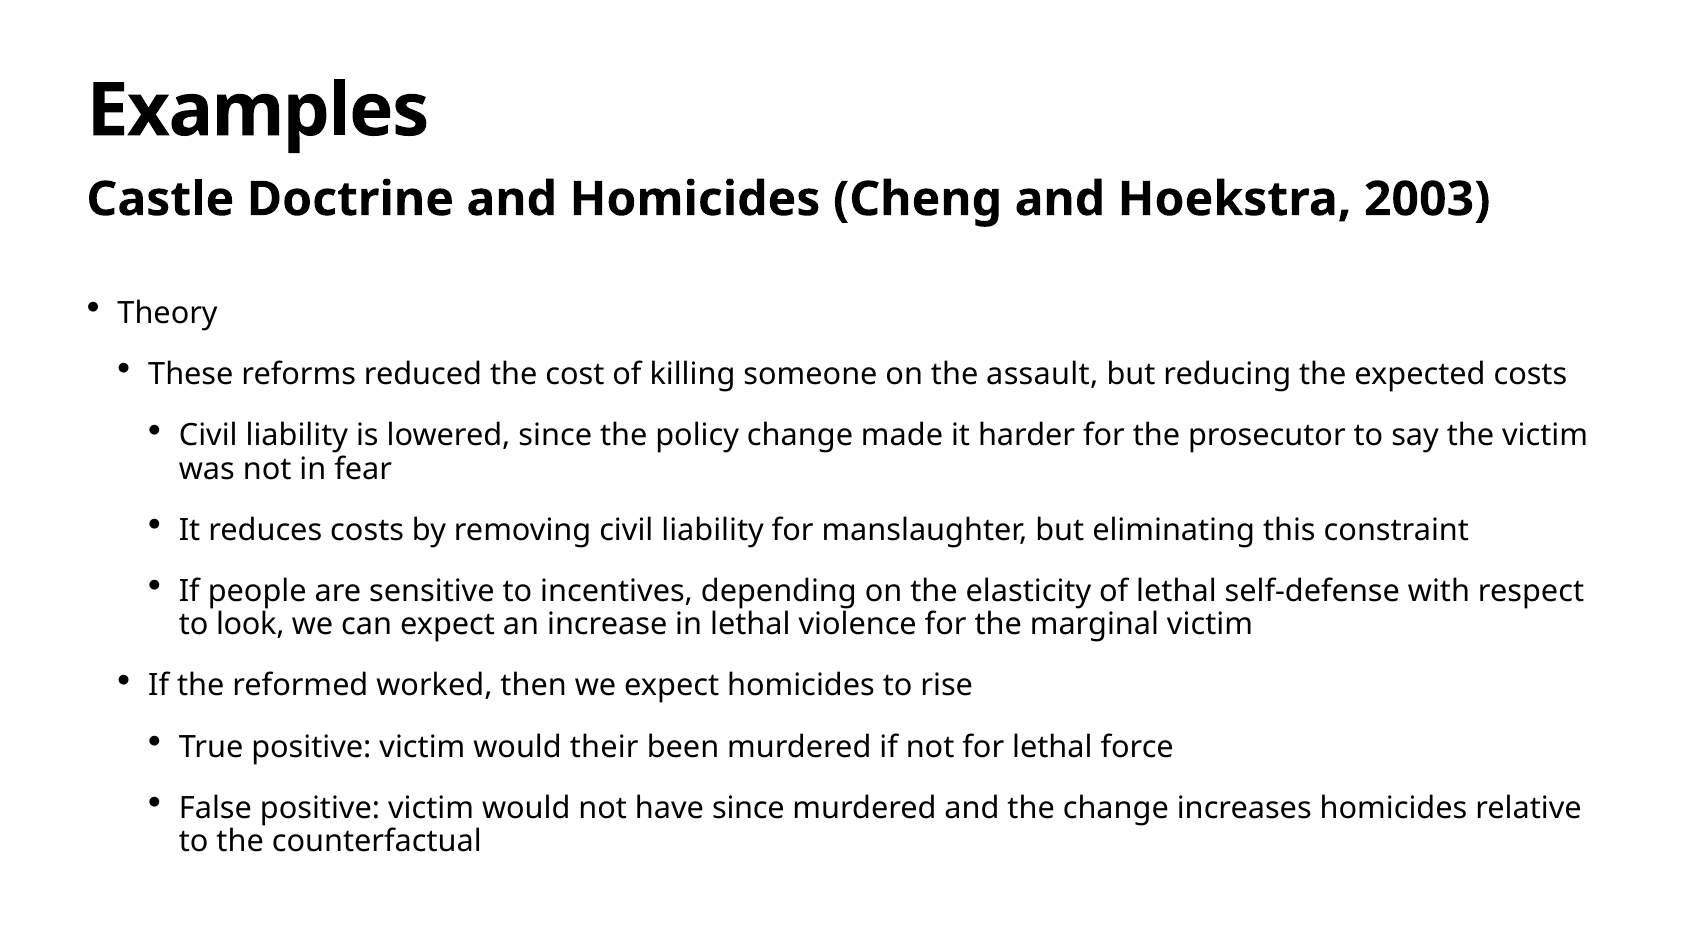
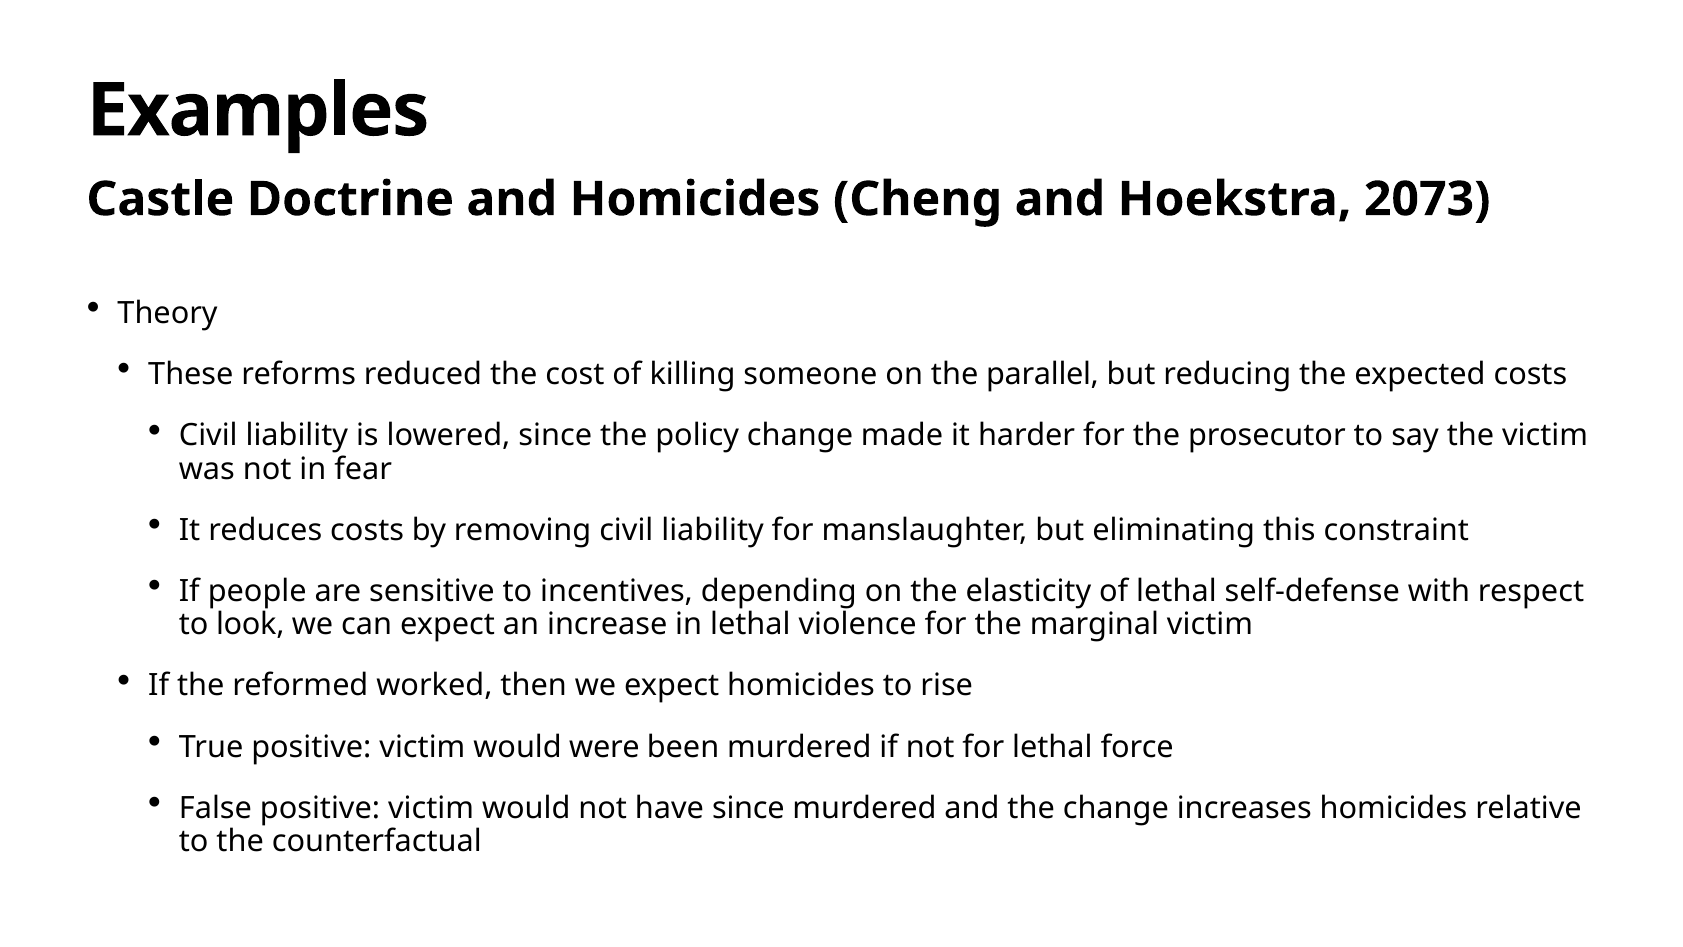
2003: 2003 -> 2073 (1427, 199)
assault: assault -> parallel (1043, 374)
their: their -> were (604, 747)
